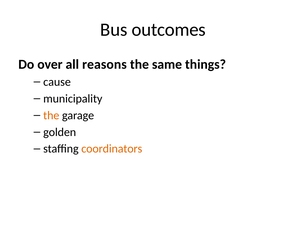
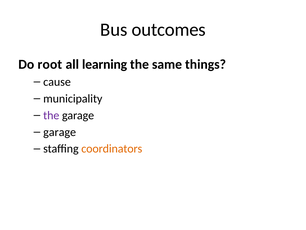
over: over -> root (50, 64)
reasons: reasons -> learning (105, 64)
the colour: orange -> purple (51, 115)
golden: golden -> garage (60, 132)
